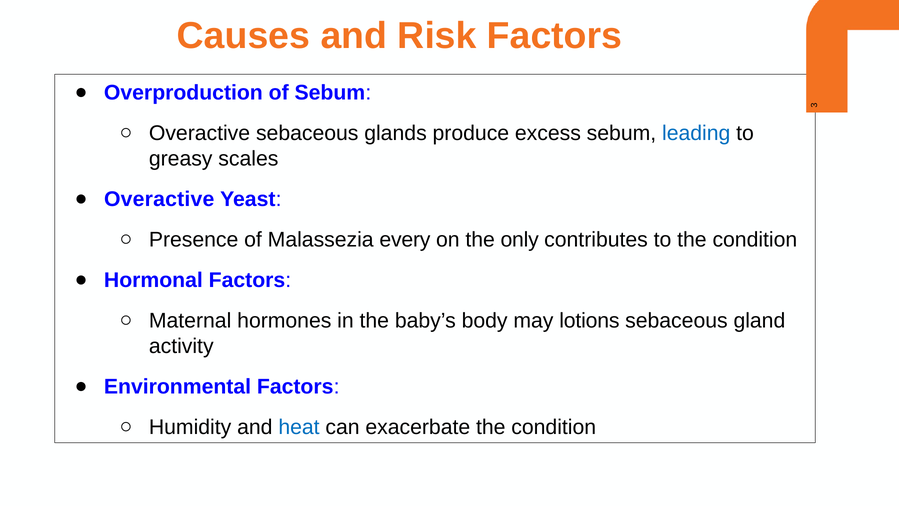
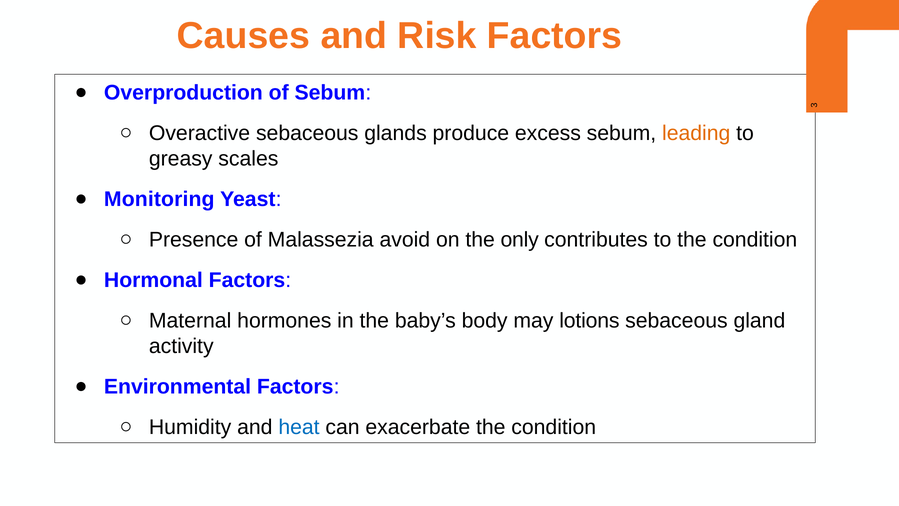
leading colour: blue -> orange (696, 133)
Overactive: Overactive -> Monitoring (159, 199)
every: every -> avoid (405, 240)
